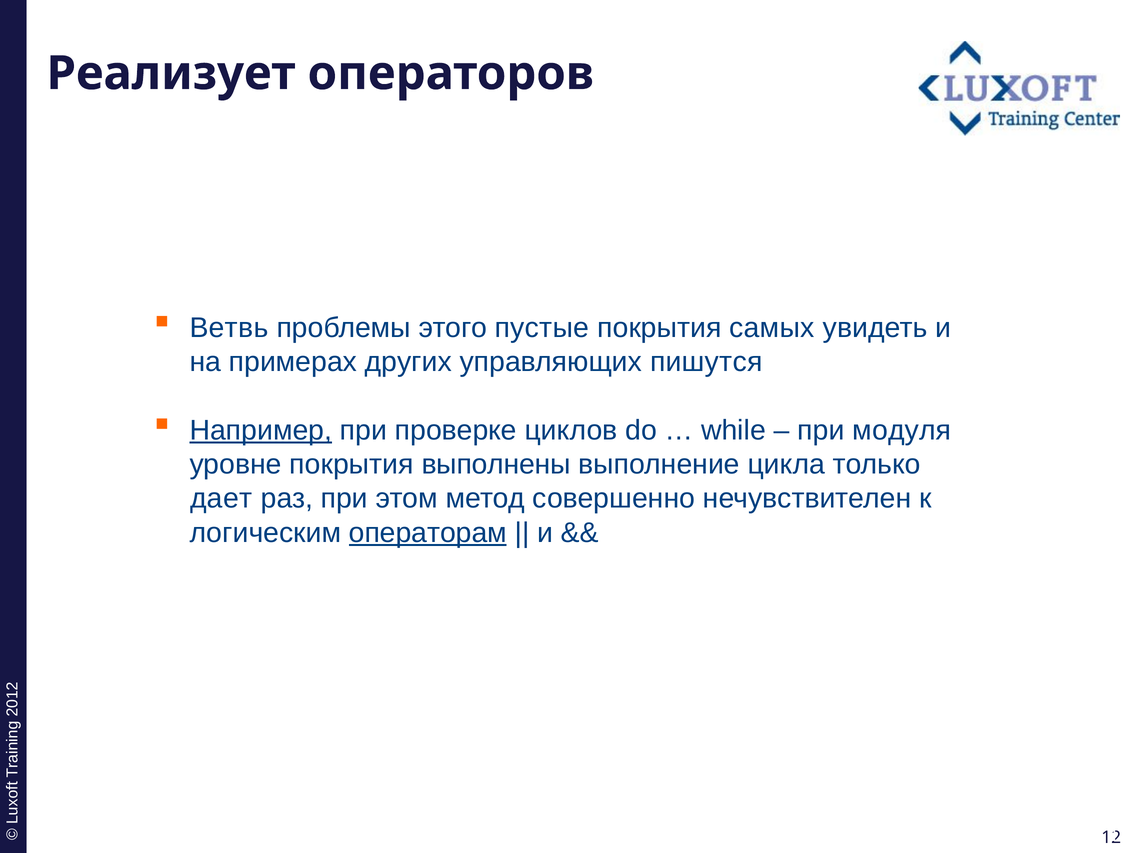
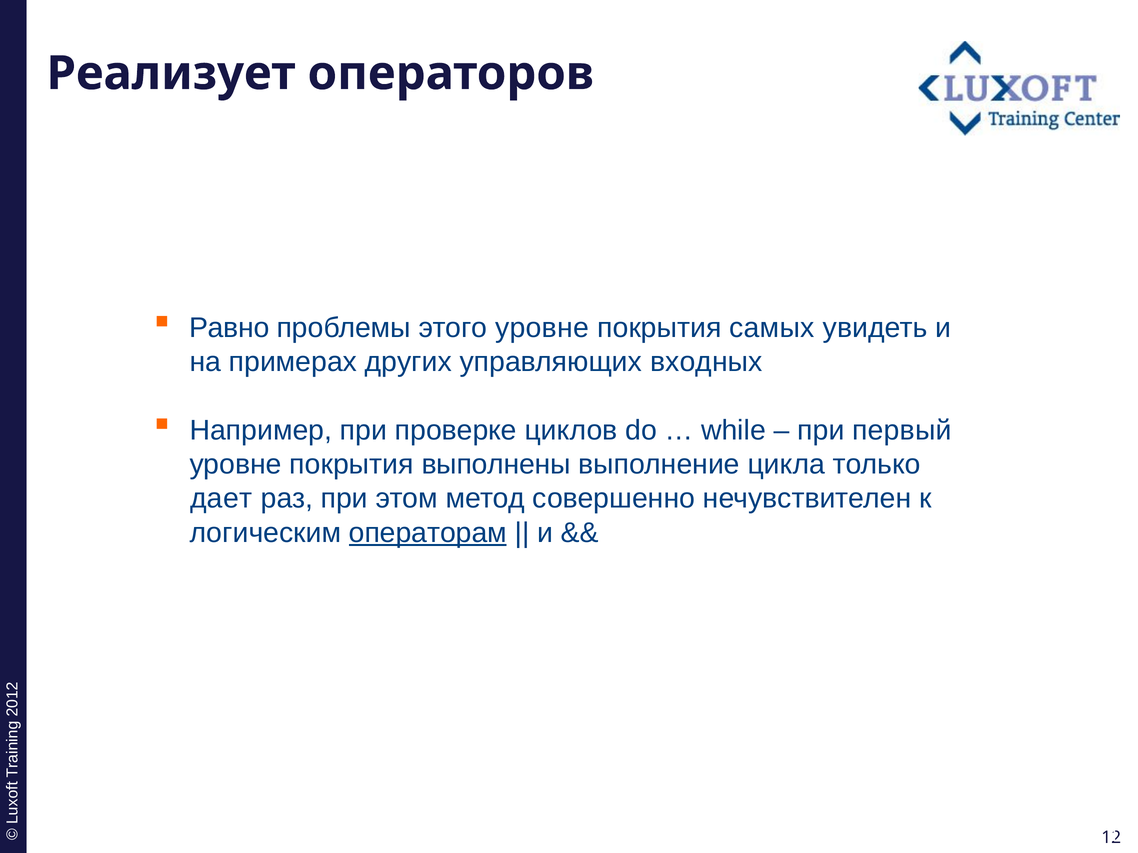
Ветвь: Ветвь -> Равно (229, 328)
этого пустые: пустые -> уровне (542, 328)
пишутся: пишутся -> входных (706, 362)
Например underline: present -> none (261, 431)
модуля: модуля -> первый (902, 431)
